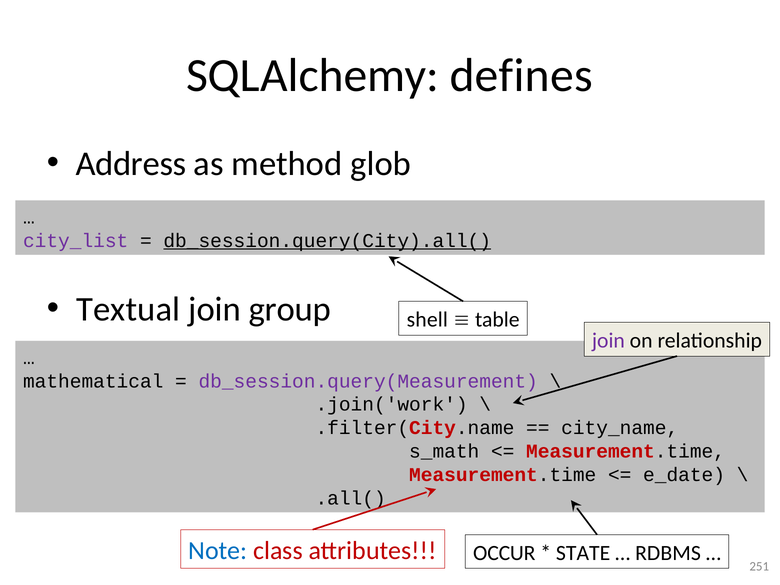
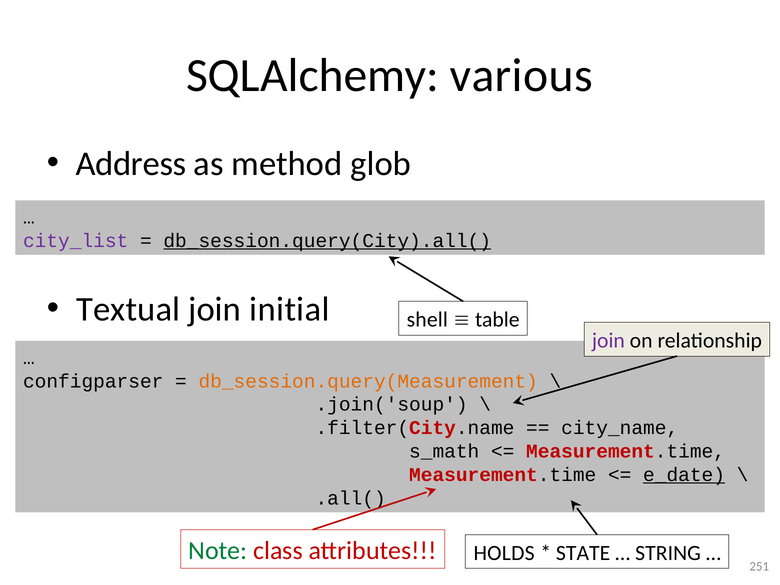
defines: defines -> various (521, 76)
group: group -> initial (290, 309)
mathematical: mathematical -> configparser (93, 381)
db_session.query(Measurement colour: purple -> orange (368, 381)
.join('work: .join('work -> .join('soup (392, 405)
e_date underline: none -> present (684, 475)
Note colour: blue -> green (218, 551)
OCCUR: OCCUR -> HOLDS (504, 553)
RDBMS: RDBMS -> STRING (668, 553)
